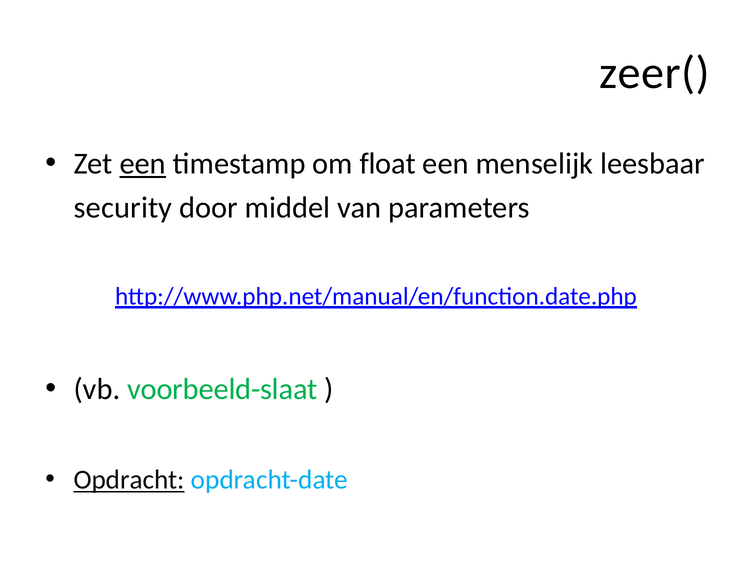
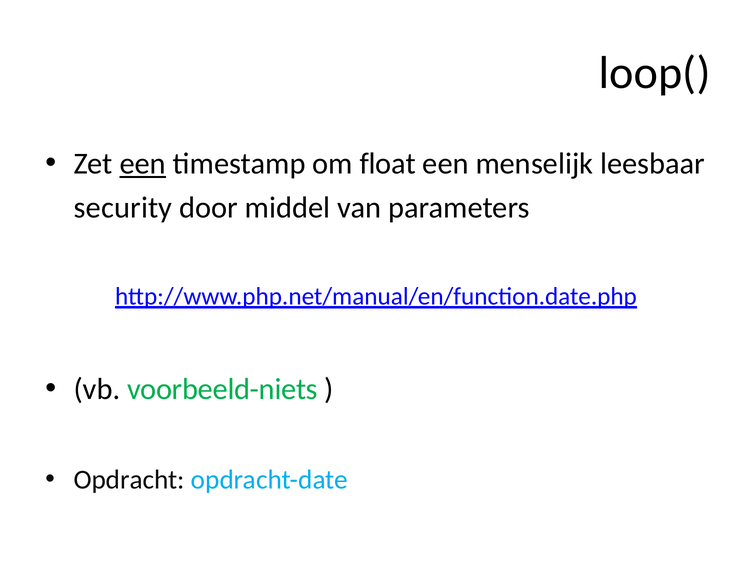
zeer(: zeer( -> loop( (655, 73)
voorbeeld-slaat: voorbeeld-slaat -> voorbeeld-niets (222, 389)
Opdracht underline: present -> none (129, 480)
